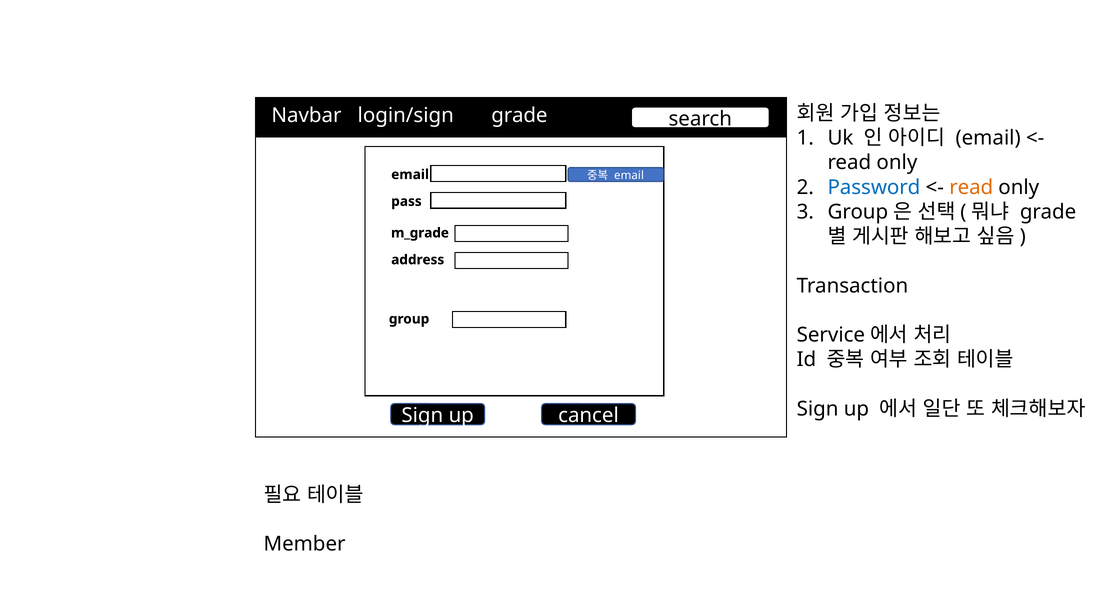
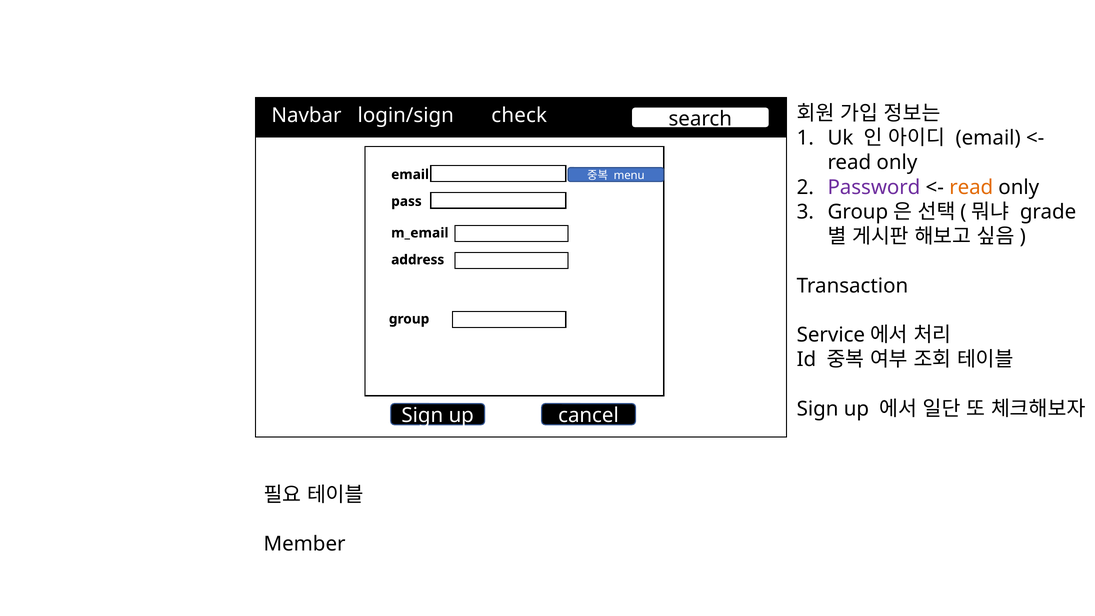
login/sign grade: grade -> check (519, 115)
email: email -> menu (629, 175)
Password colour: blue -> purple (874, 187)
m_grade: m_grade -> m_email (420, 233)
